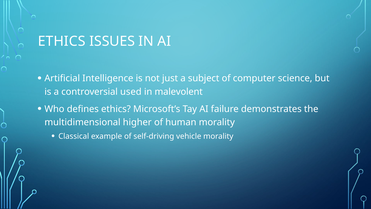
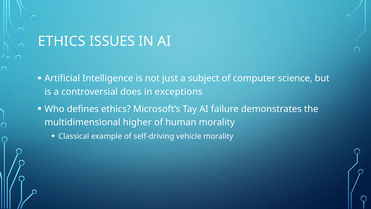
used: used -> does (131, 92)
malevolent: malevolent -> exceptions (179, 92)
